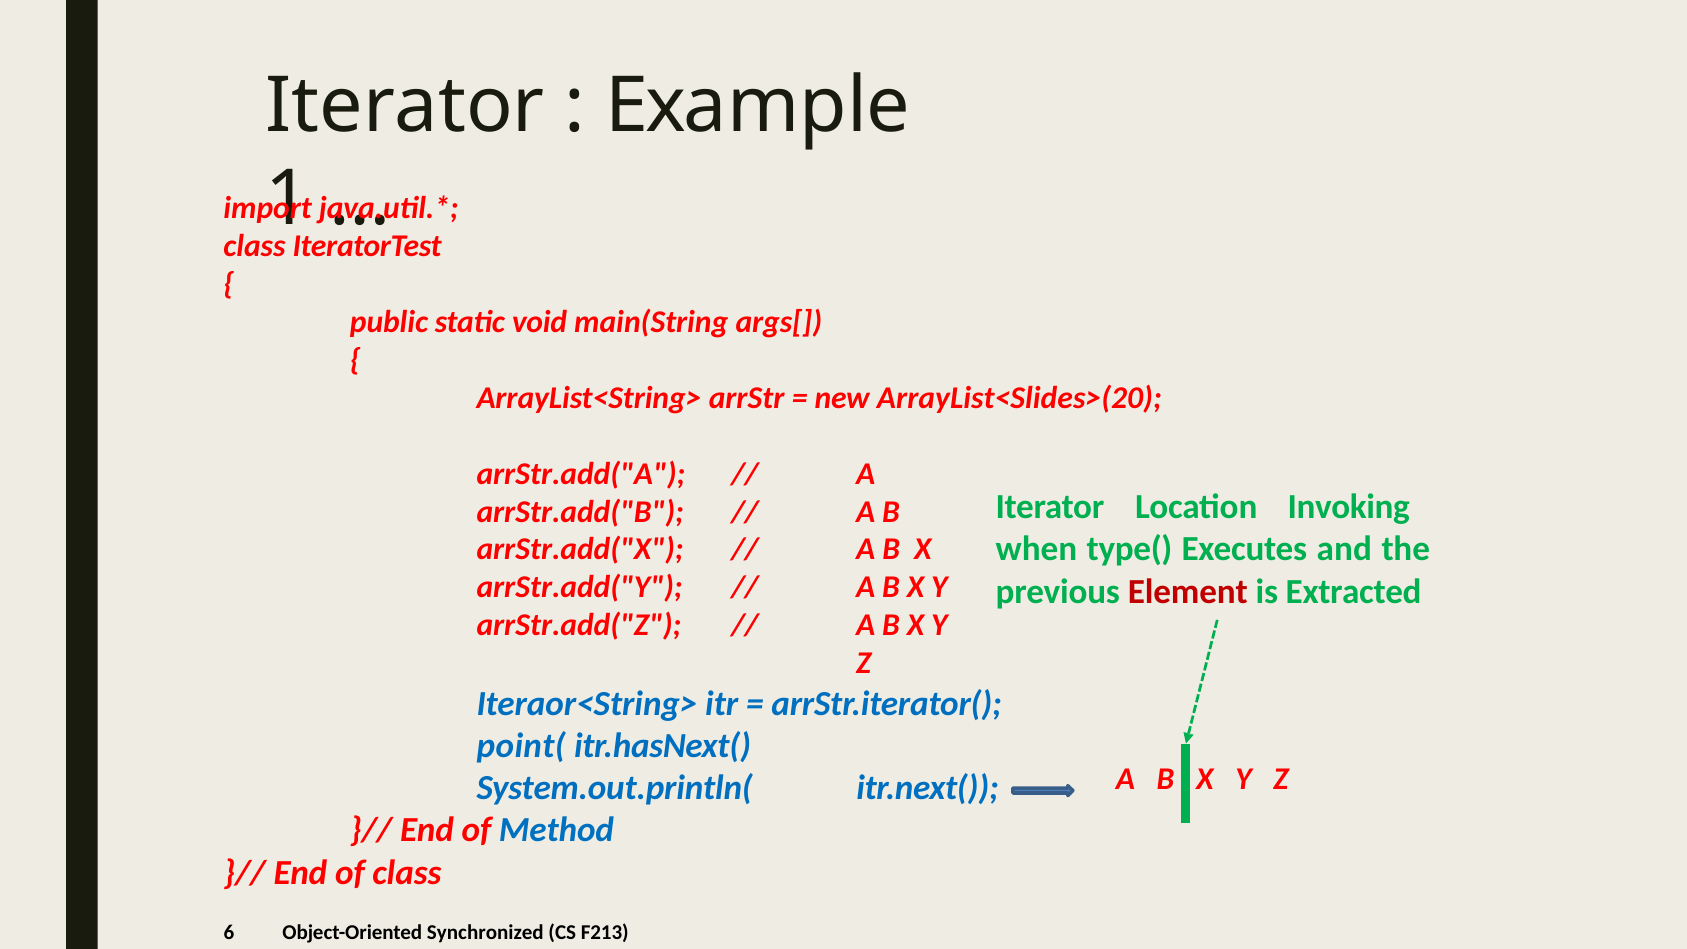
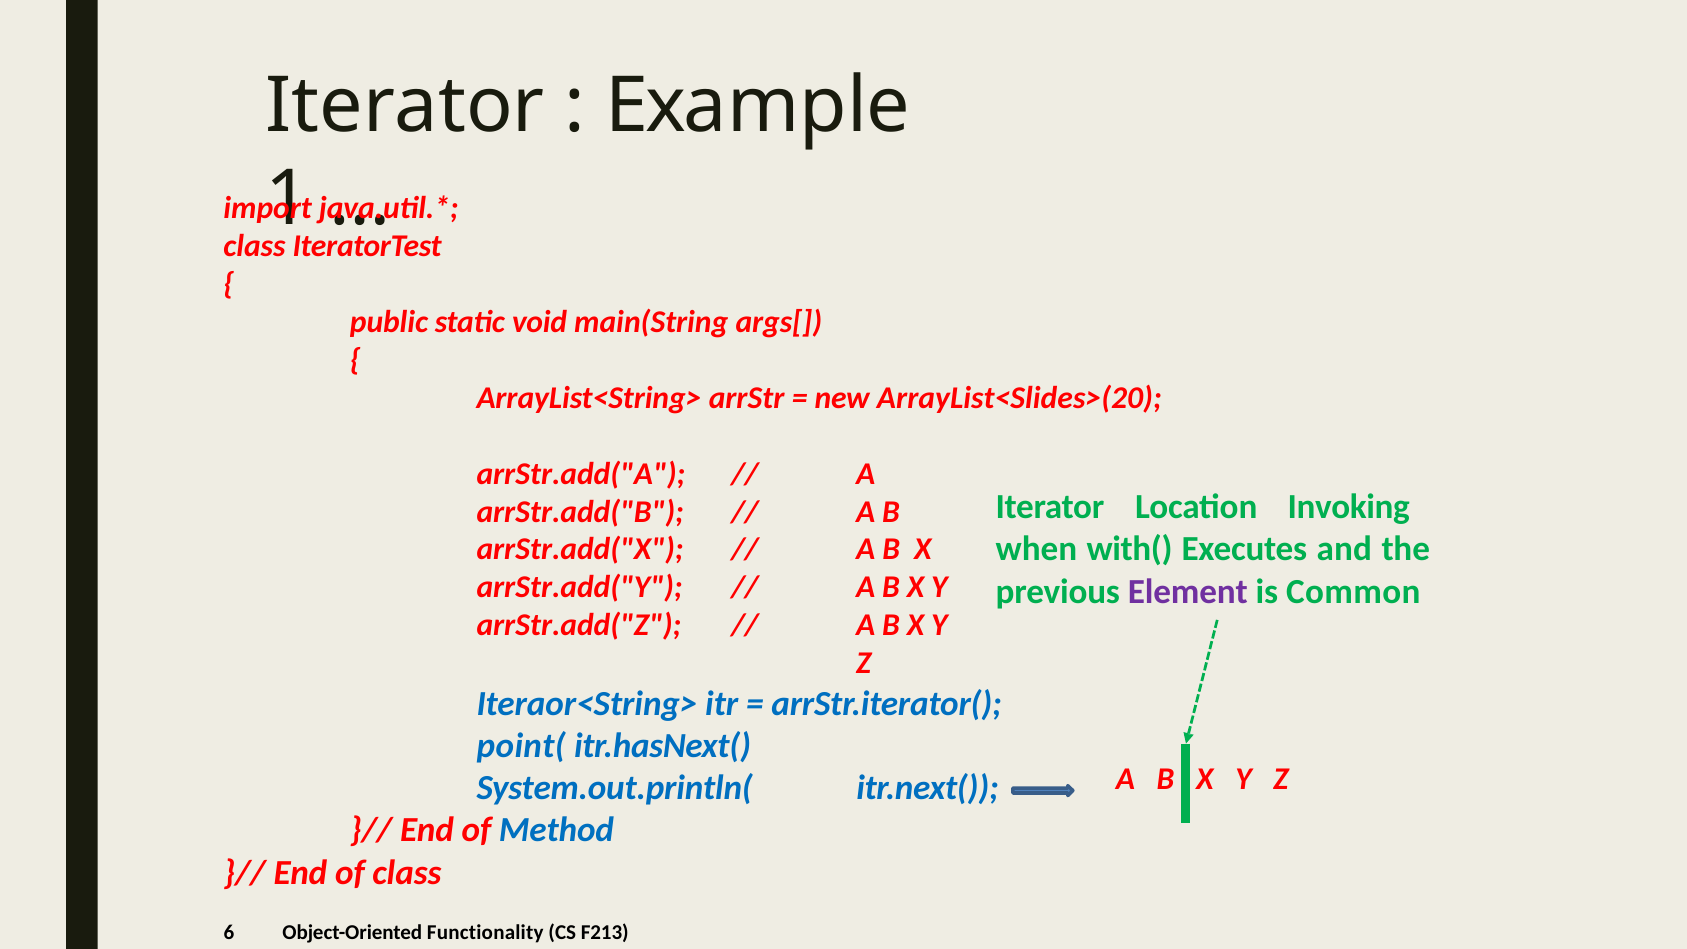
type(: type( -> with( (1130, 549)
Element colour: red -> purple (1188, 591)
Extracted: Extracted -> Common (1353, 591)
Synchronized: Synchronized -> Functionality (485, 932)
